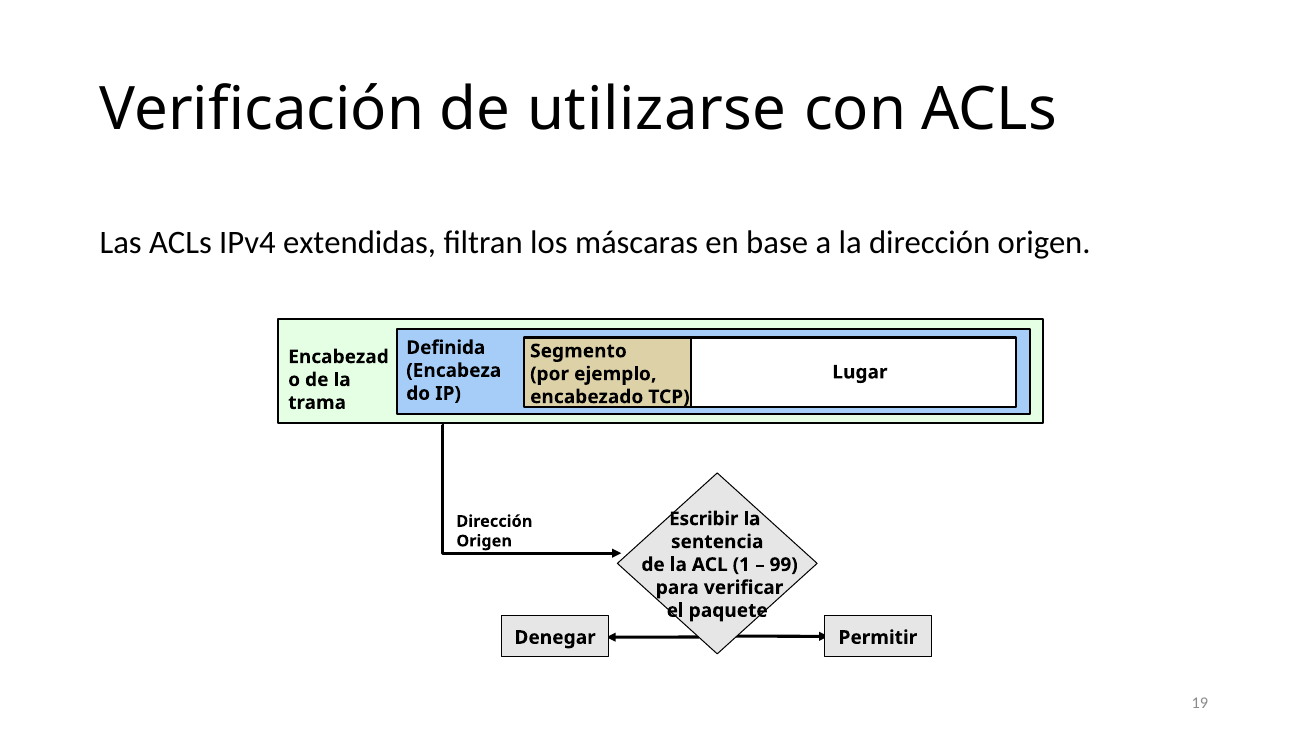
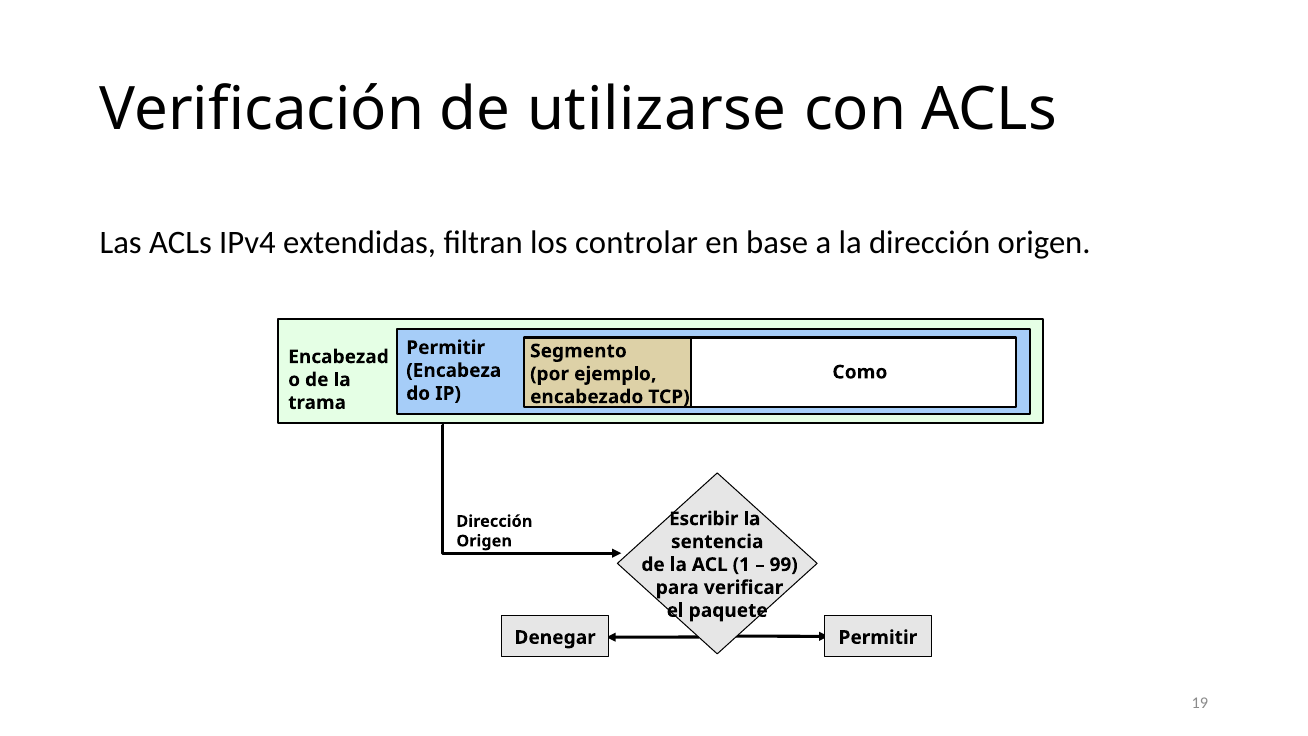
máscaras: máscaras -> controlar (637, 242)
Definida: Definida -> Permitir (446, 348)
Lugar: Lugar -> Como (860, 372)
